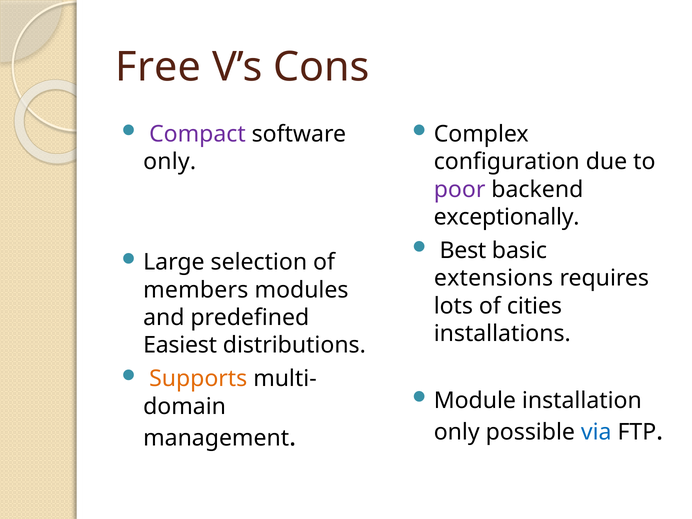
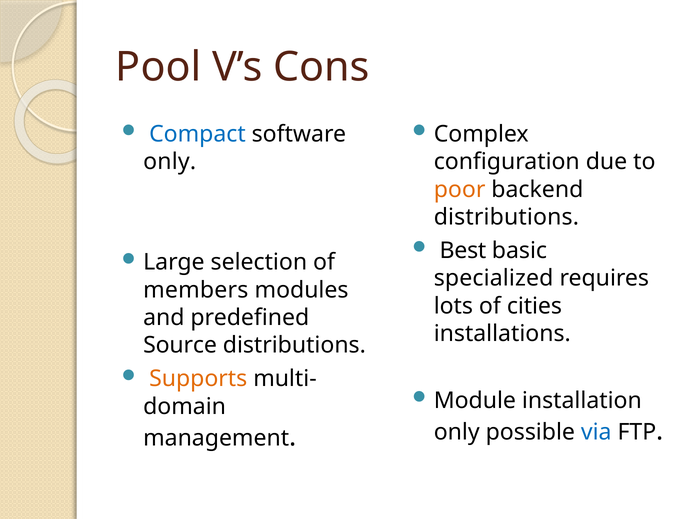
Free: Free -> Pool (158, 67)
Compact colour: purple -> blue (197, 134)
poor colour: purple -> orange (460, 190)
exceptionally: exceptionally -> distributions (506, 217)
extensions: extensions -> specialized (494, 278)
Easiest: Easiest -> Source (180, 345)
